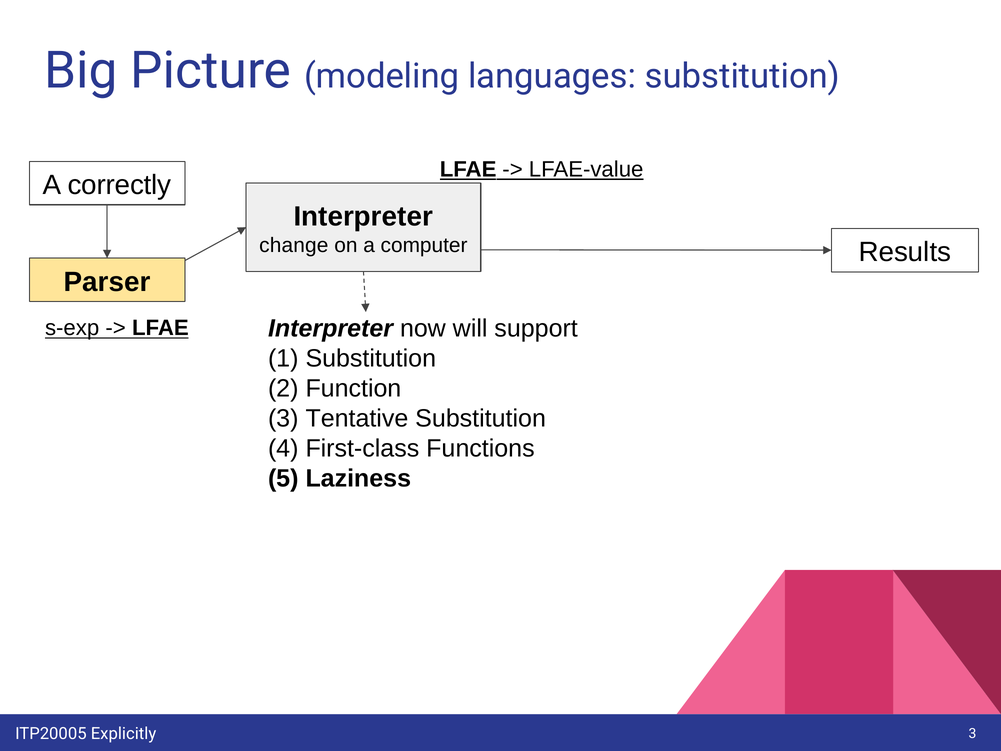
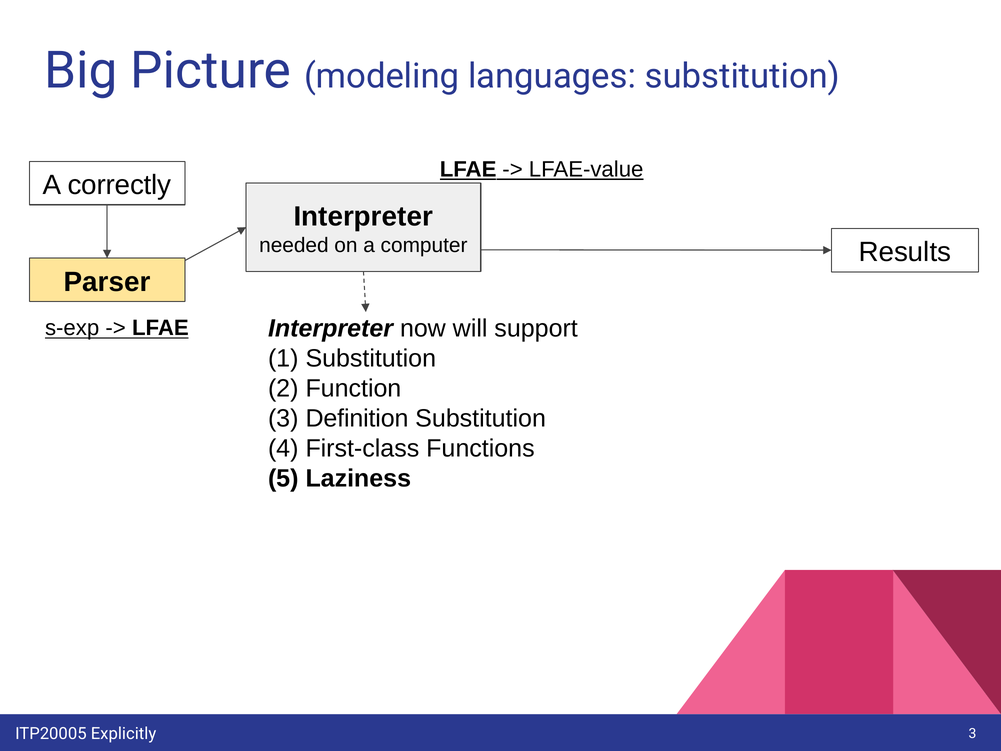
change: change -> needed (294, 245)
Tentative: Tentative -> Definition (357, 418)
